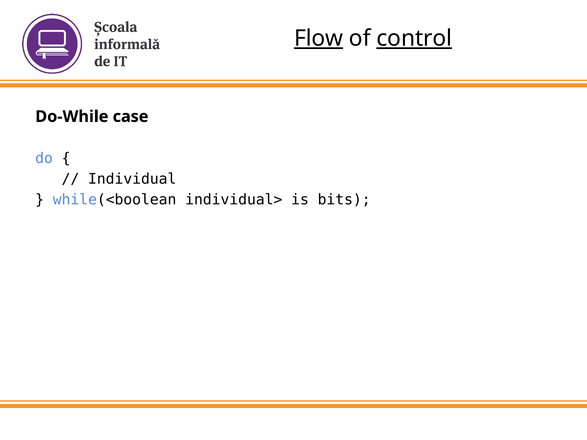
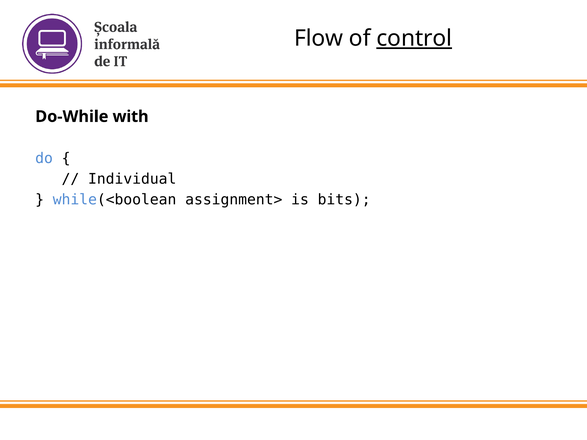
Flow underline: present -> none (319, 38)
case: case -> with (131, 117)
individual>: individual> -> assignment> (234, 200)
